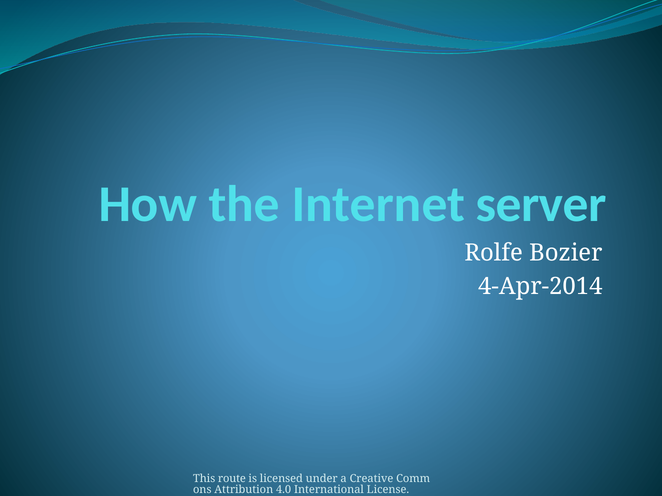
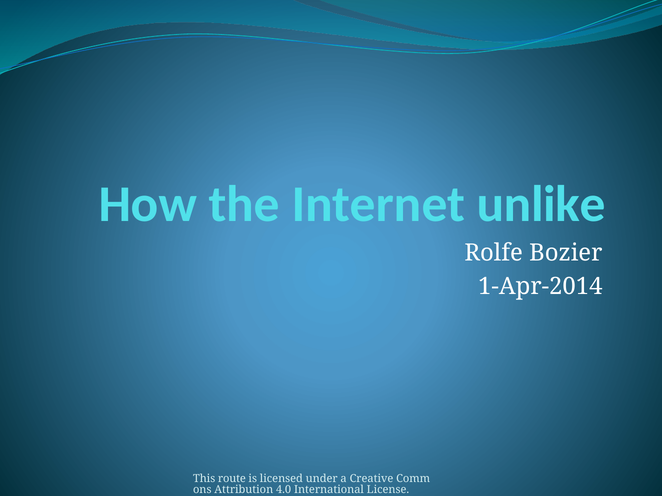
server: server -> unlike (541, 204)
4-Apr-2014: 4-Apr-2014 -> 1-Apr-2014 (540, 286)
